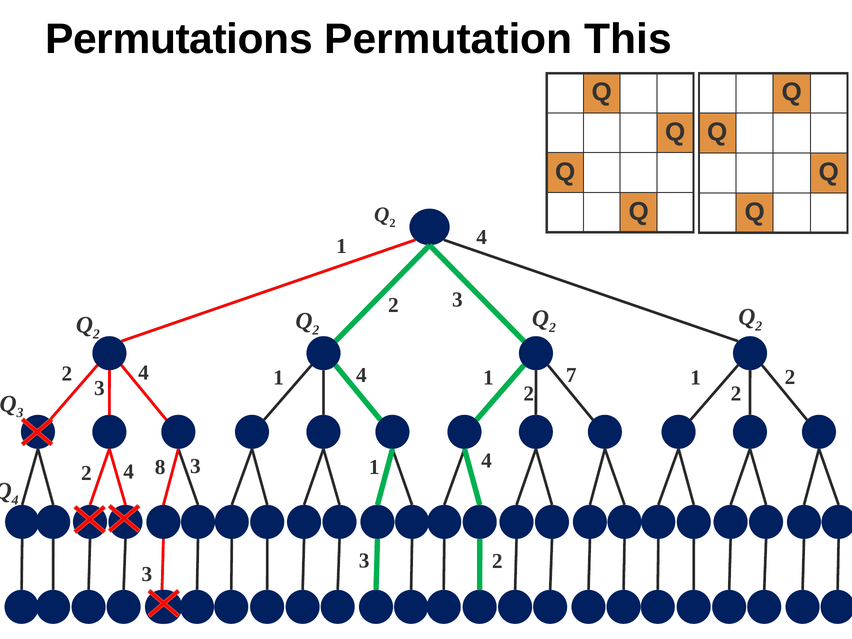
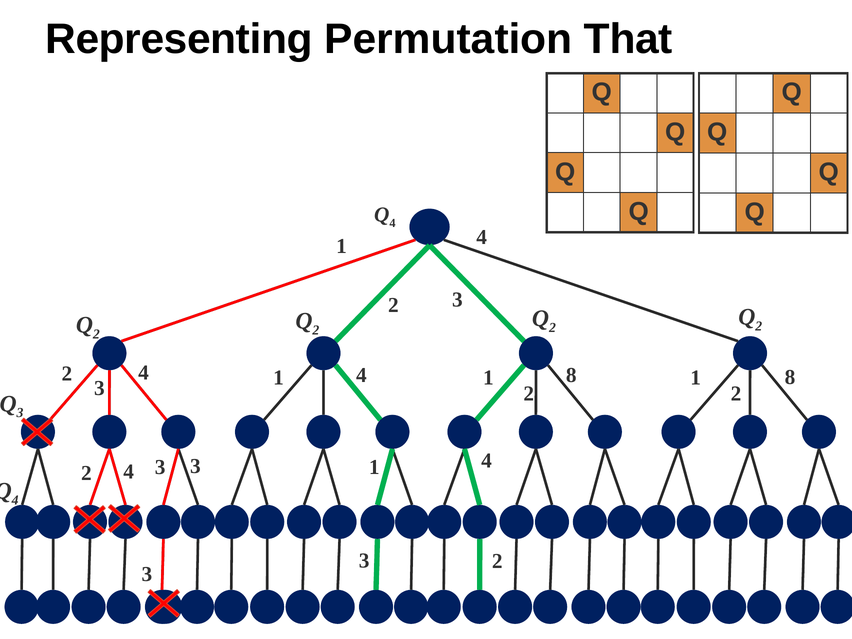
Permutations: Permutations -> Representing (179, 39)
This: This -> That (628, 39)
2: 2 -> 4 (392, 223)
7: 7 -> 8 (571, 375)
2: 2 -> 8 (790, 377)
8: 8 -> 3 (160, 467)
